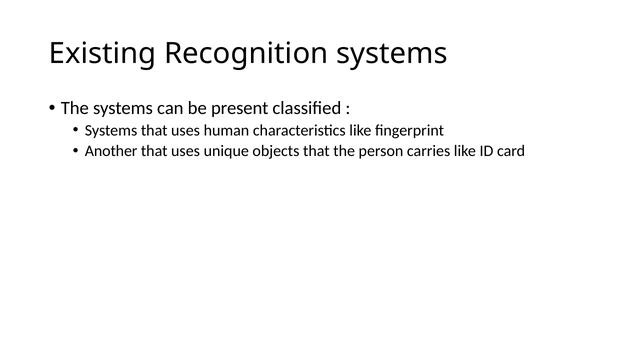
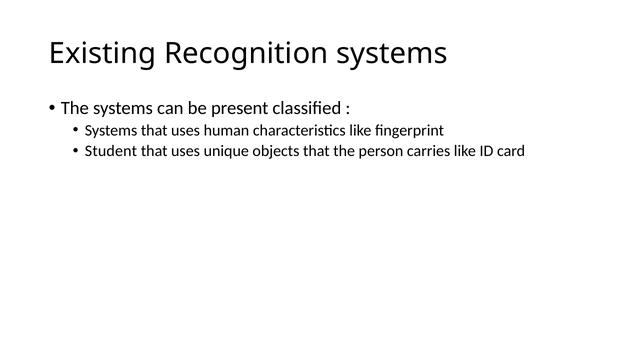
Another: Another -> Student (111, 151)
